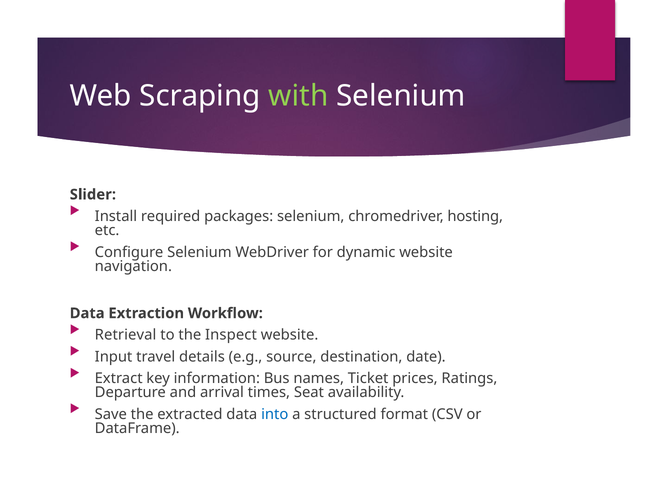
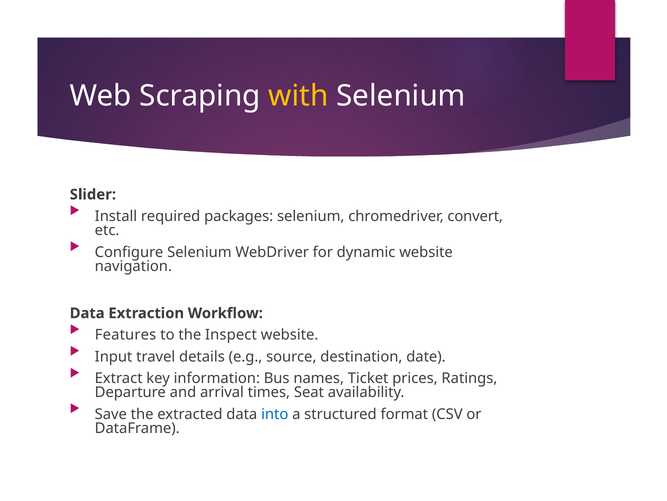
with colour: light green -> yellow (298, 96)
hosting: hosting -> convert (475, 216)
Retrieval: Retrieval -> Features (126, 334)
